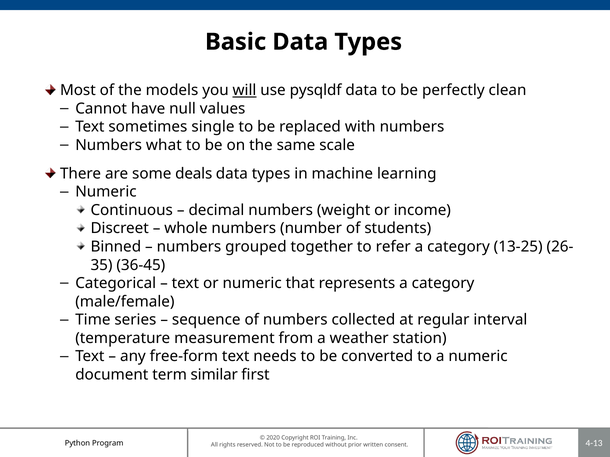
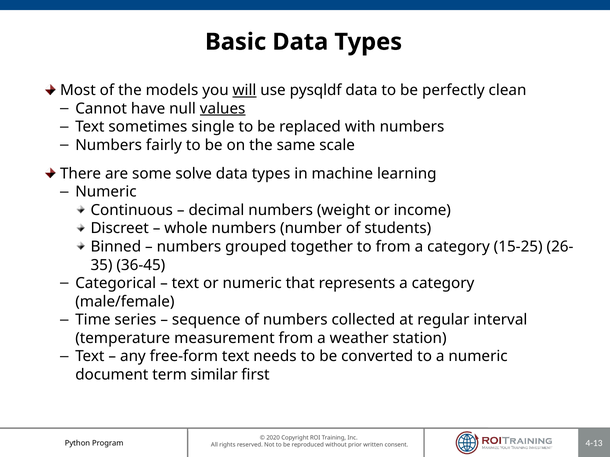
values underline: none -> present (223, 109)
what: what -> fairly (164, 145)
deals: deals -> solve (194, 174)
to refer: refer -> from (393, 247)
13-25: 13-25 -> 15-25 (518, 247)
